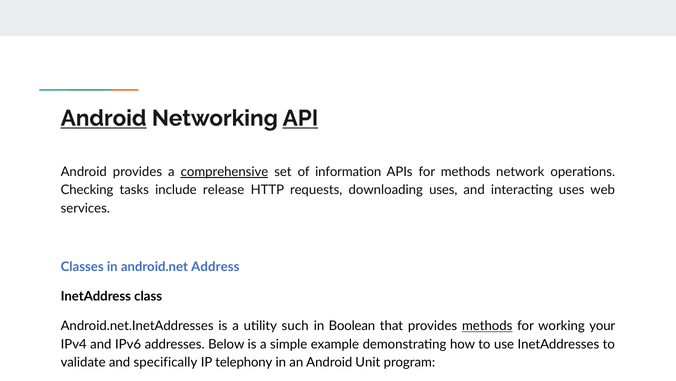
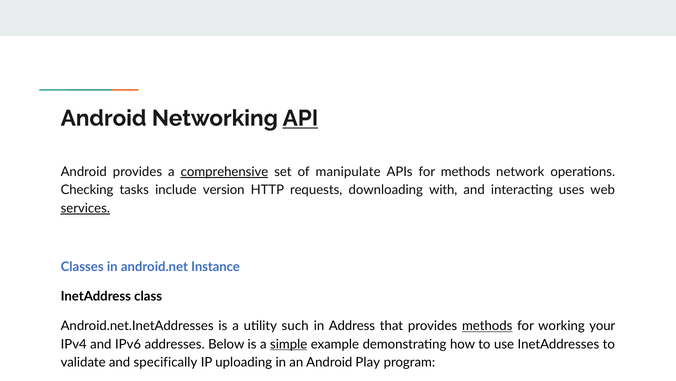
Android underline: present -> none (104, 118)
information: information -> manipulate (348, 172)
release: release -> version (224, 190)
downloading uses: uses -> with (443, 190)
services underline: none -> present (85, 208)
Address: Address -> Instance (215, 267)
Boolean: Boolean -> Address (352, 325)
simple underline: none -> present (289, 344)
telephony: telephony -> uploading (244, 362)
Unit: Unit -> Play (368, 362)
